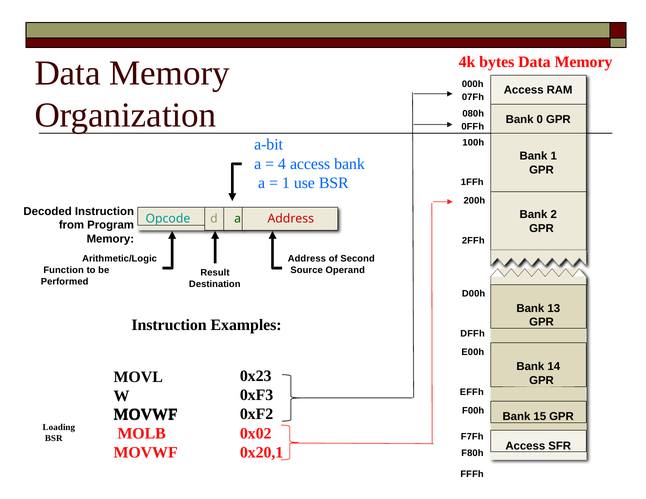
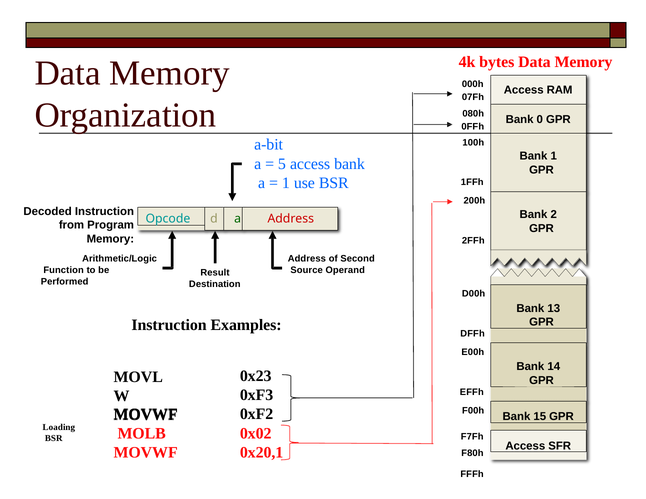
4: 4 -> 5 (282, 164)
